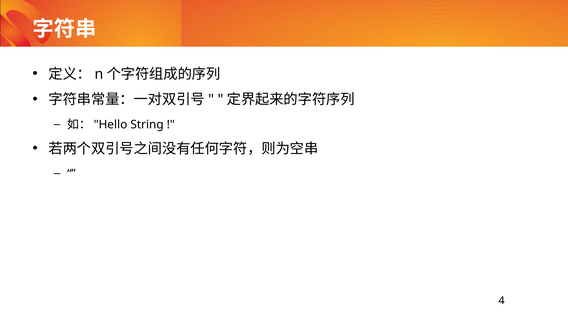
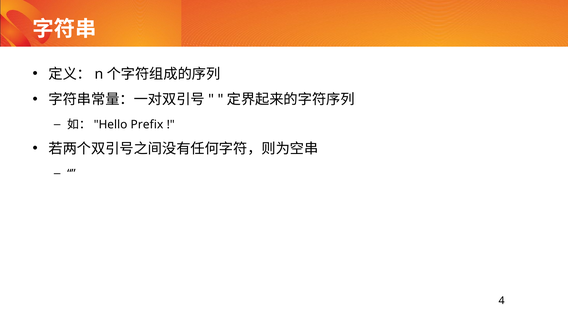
String: String -> Prefix (147, 125)
